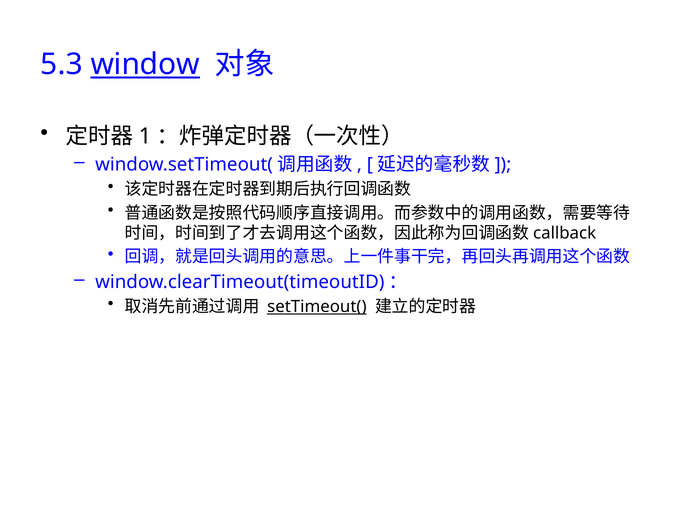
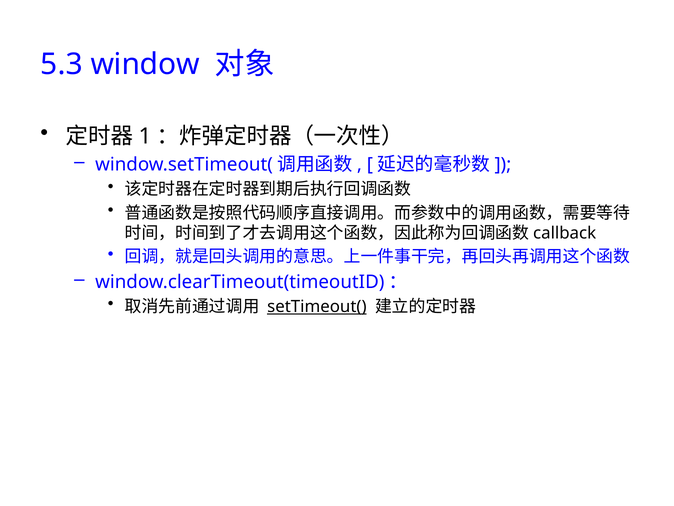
window underline: present -> none (145, 64)
